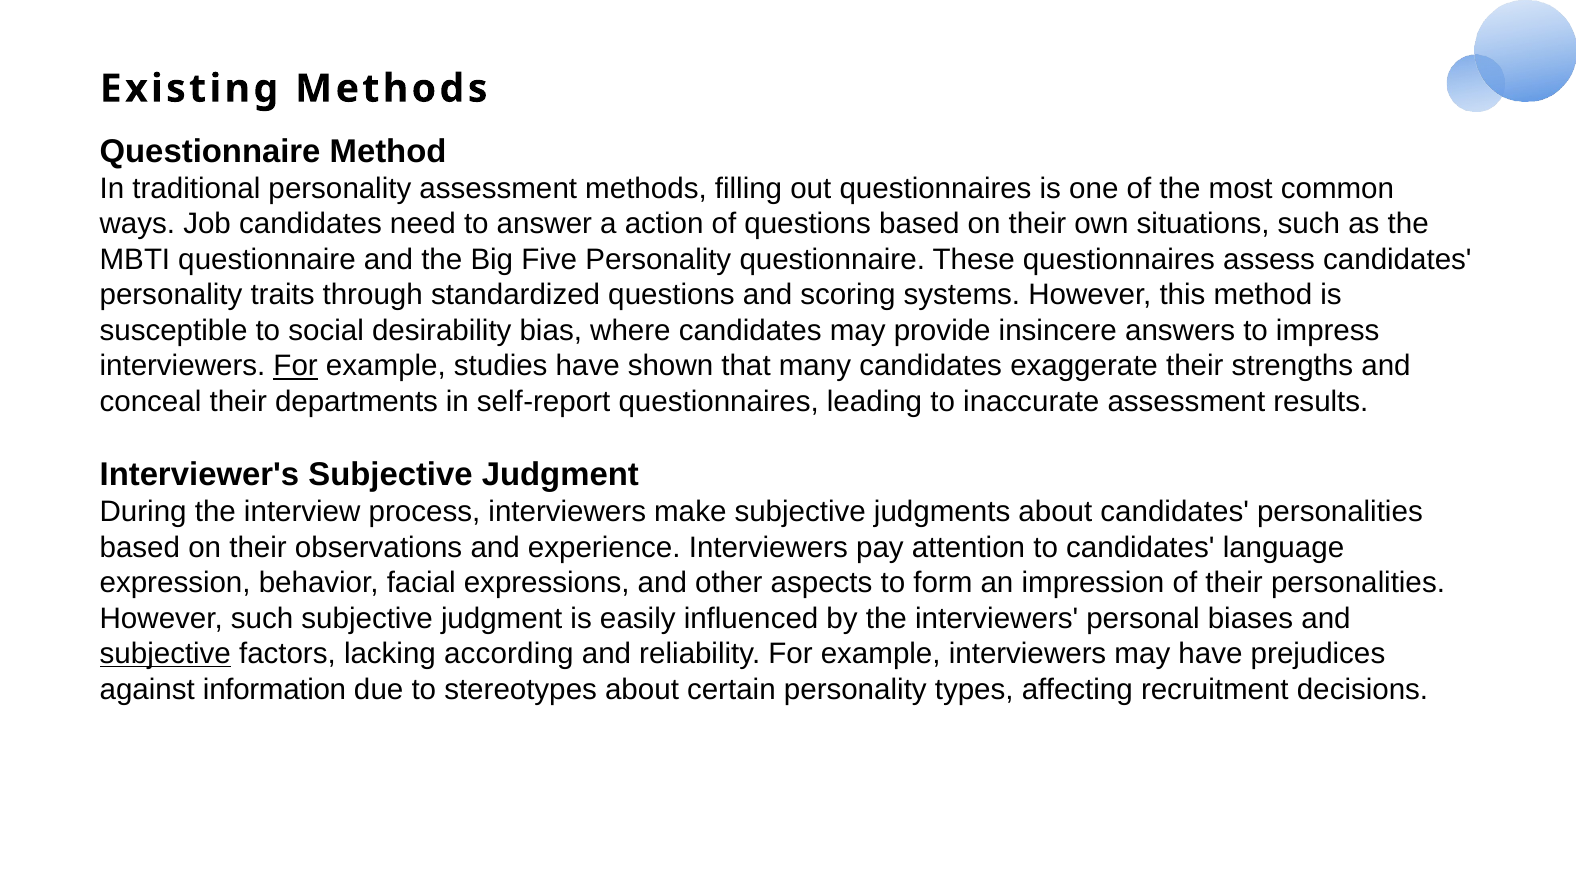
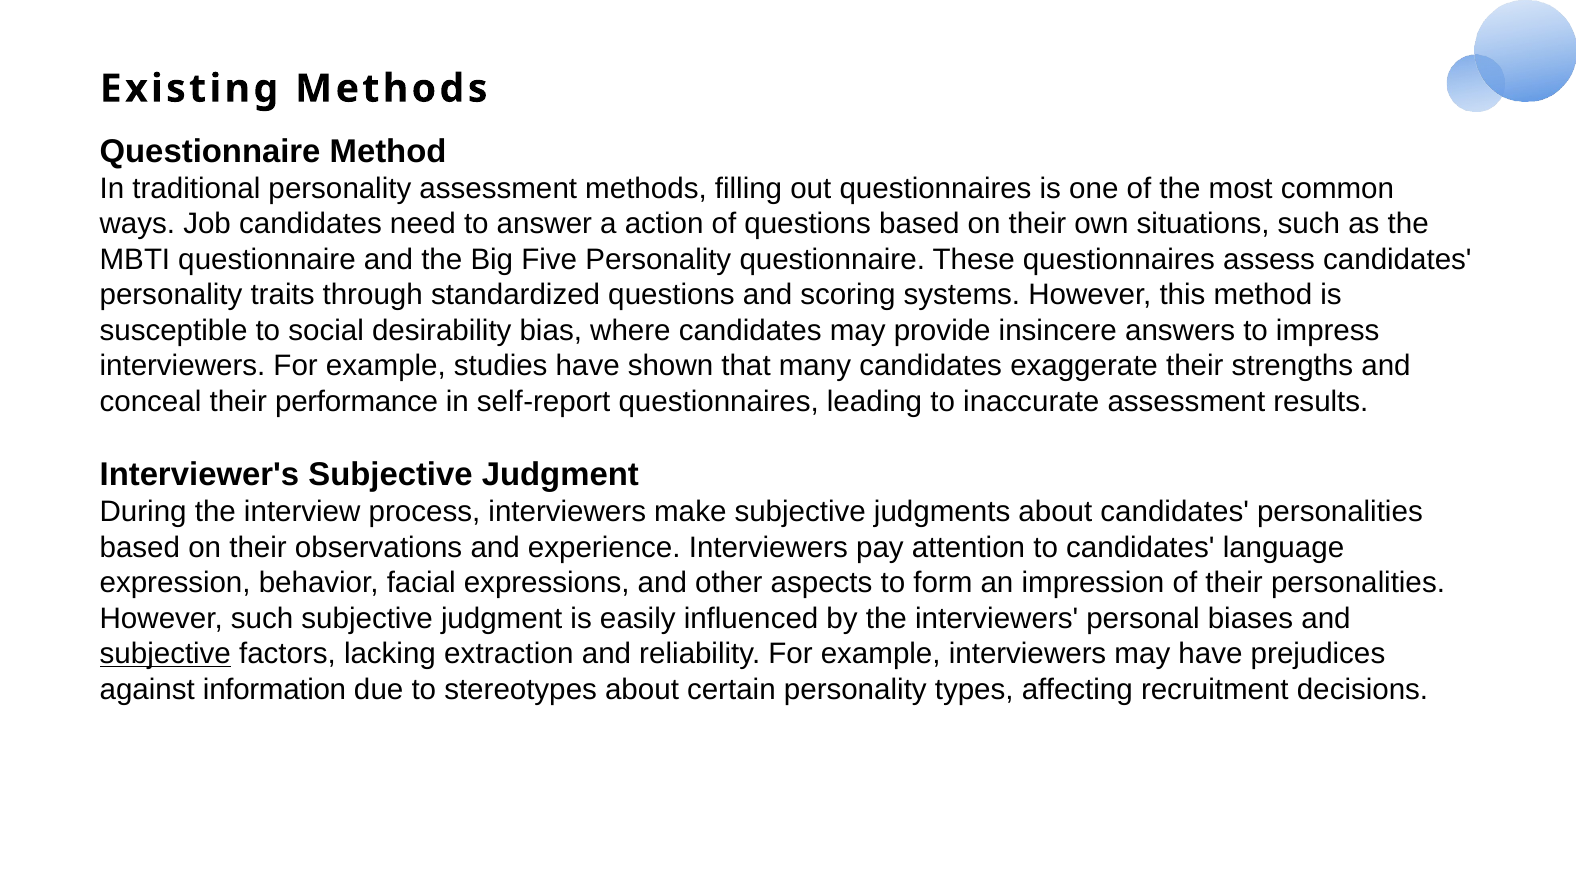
For underline: present -> none (296, 366)
departments: departments -> performance (357, 401)
according: according -> extraction (509, 653)
